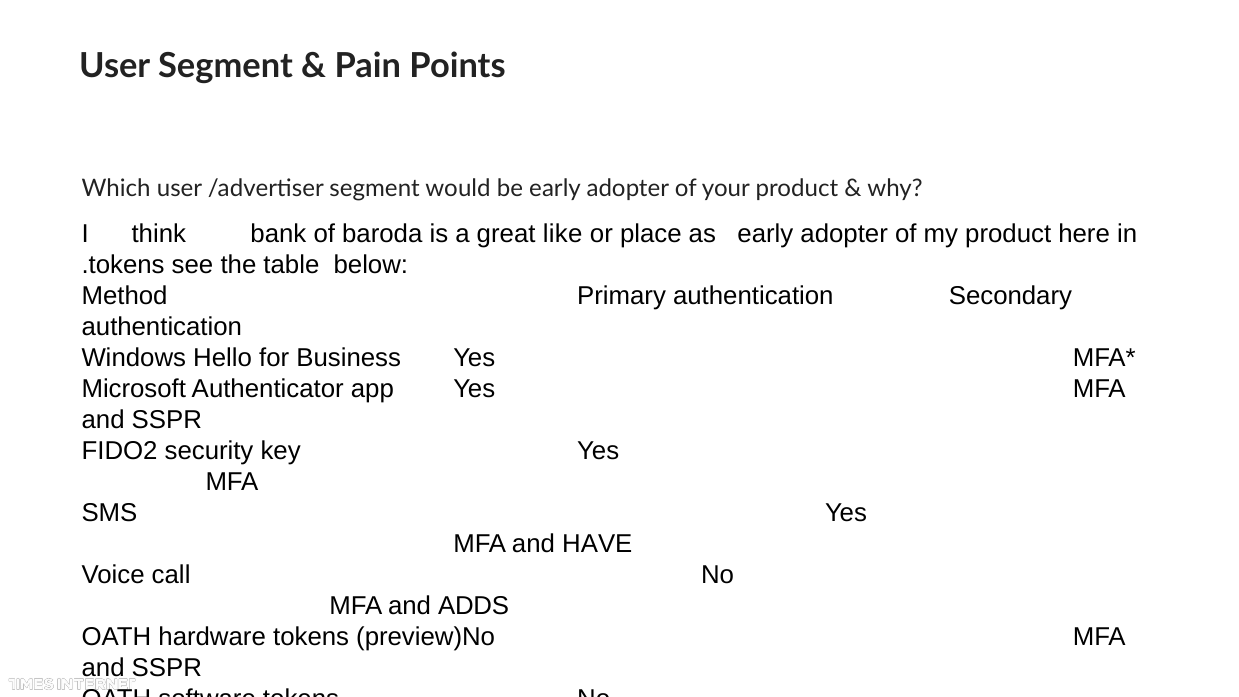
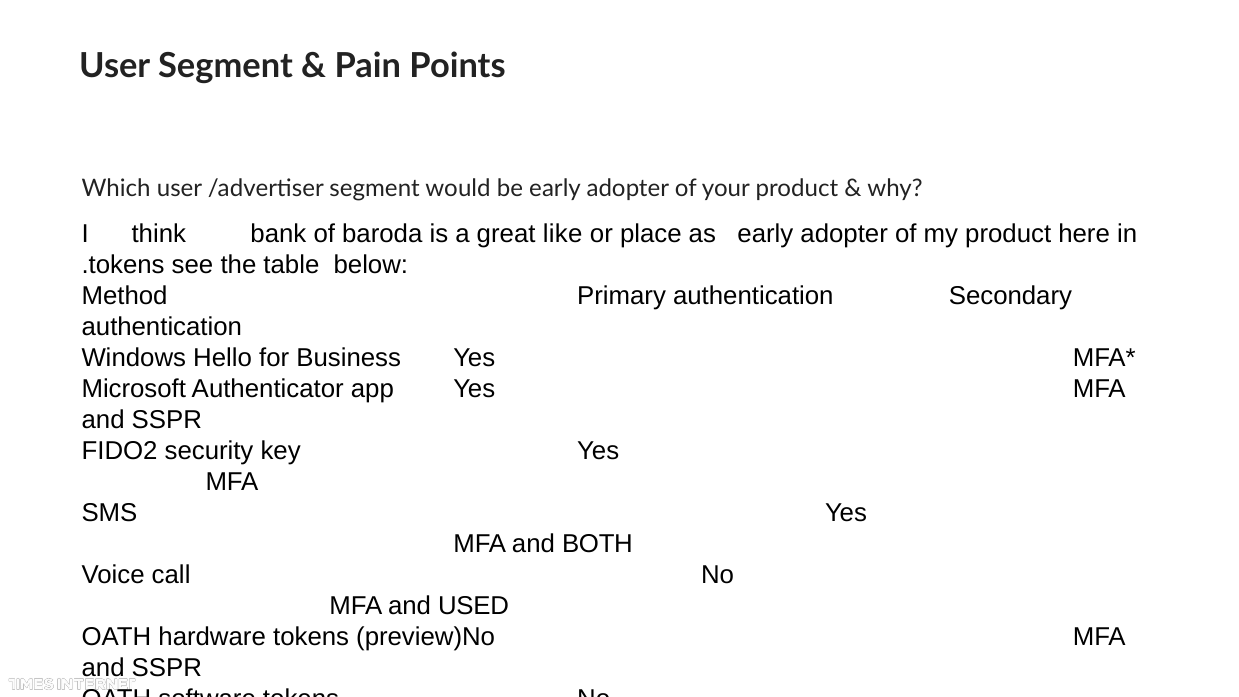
HAVE: HAVE -> BOTH (597, 544)
ADDS: ADDS -> USED (474, 606)
